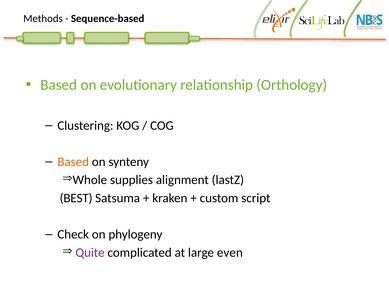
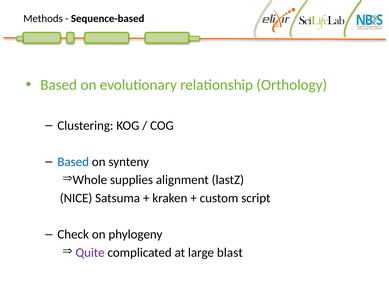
Based colour: orange -> blue (73, 162)
BEST: BEST -> NICE (76, 198)
even: even -> blast (230, 252)
